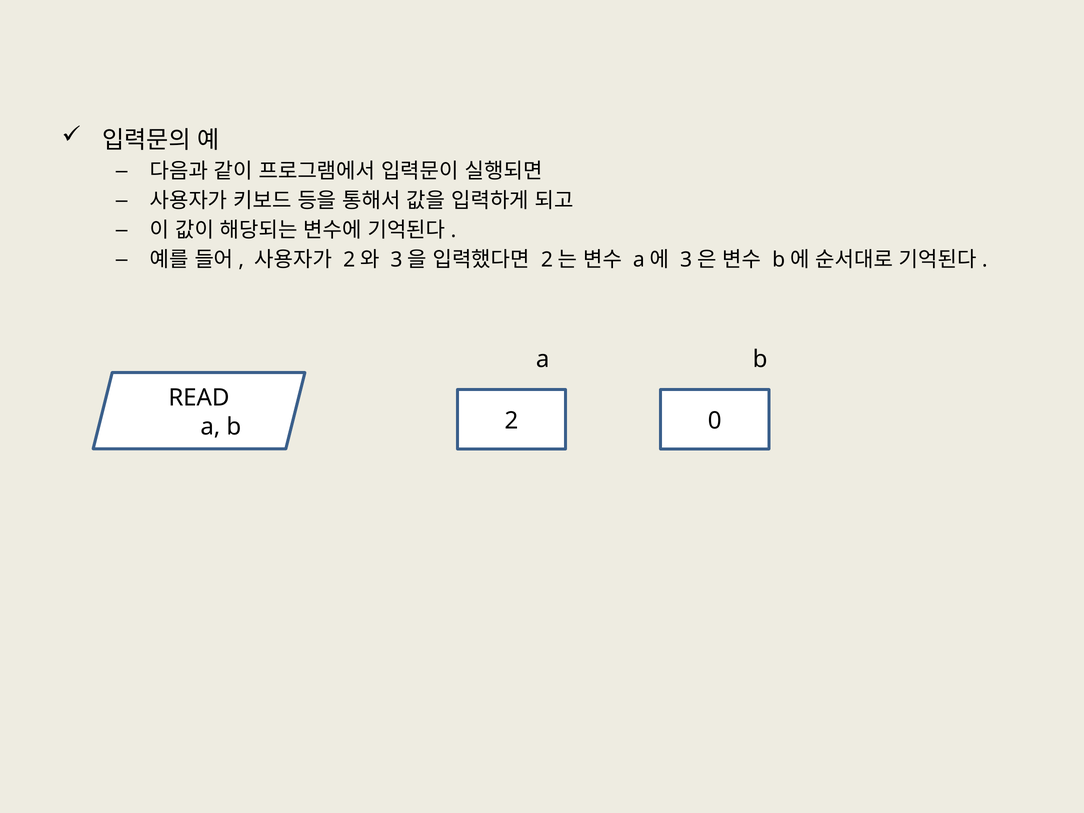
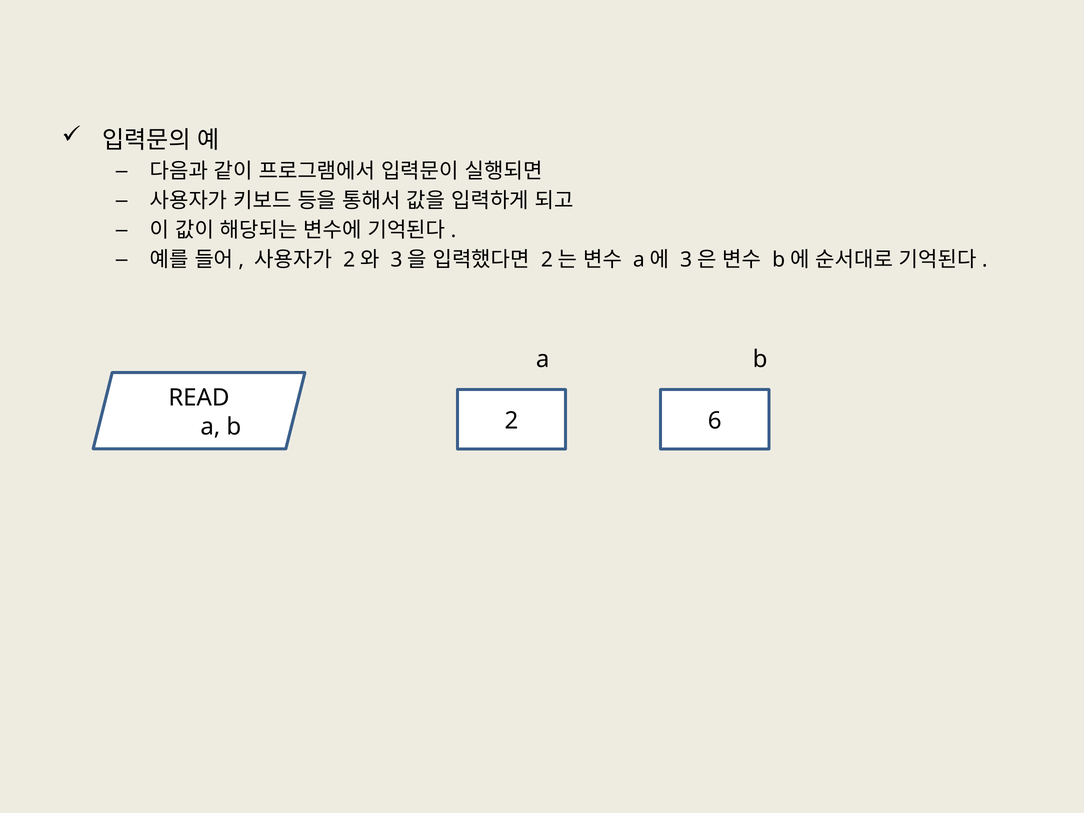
0: 0 -> 6 (715, 421)
